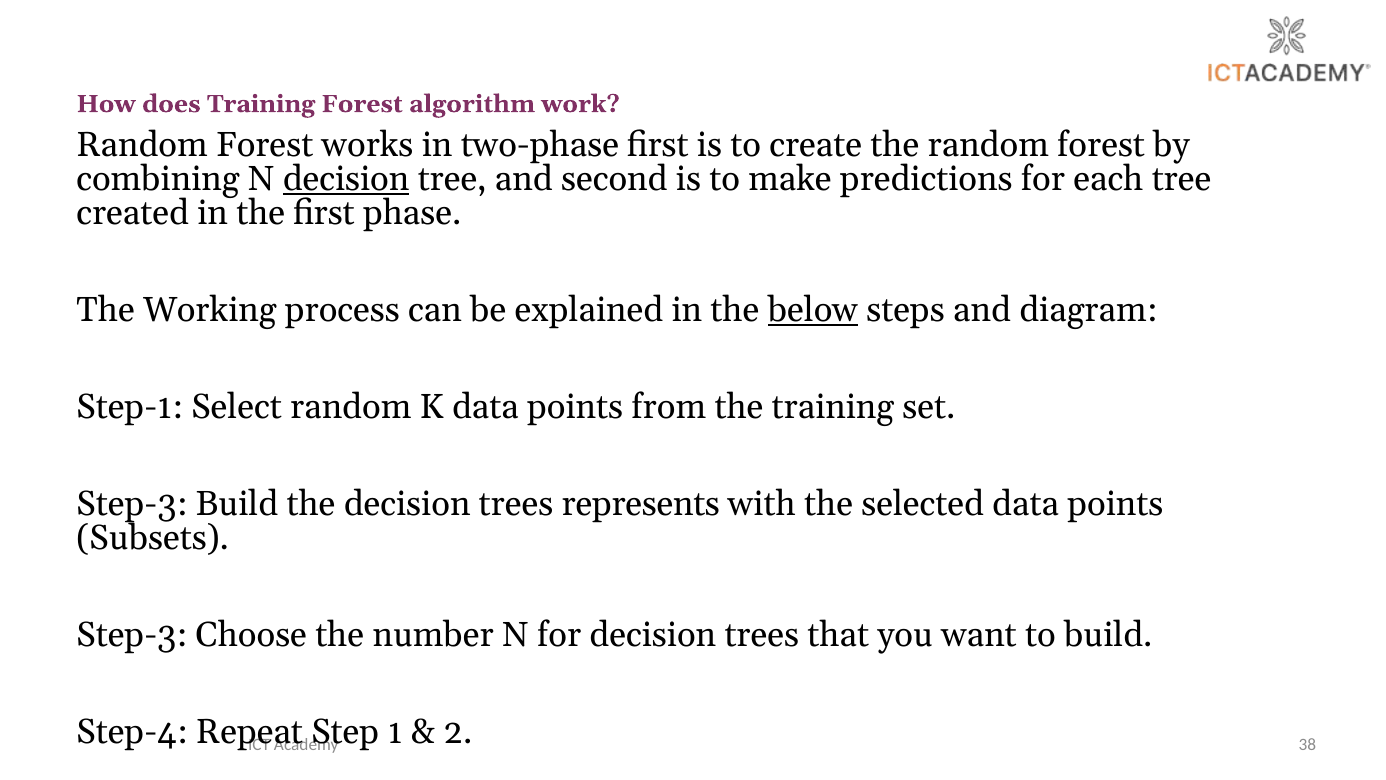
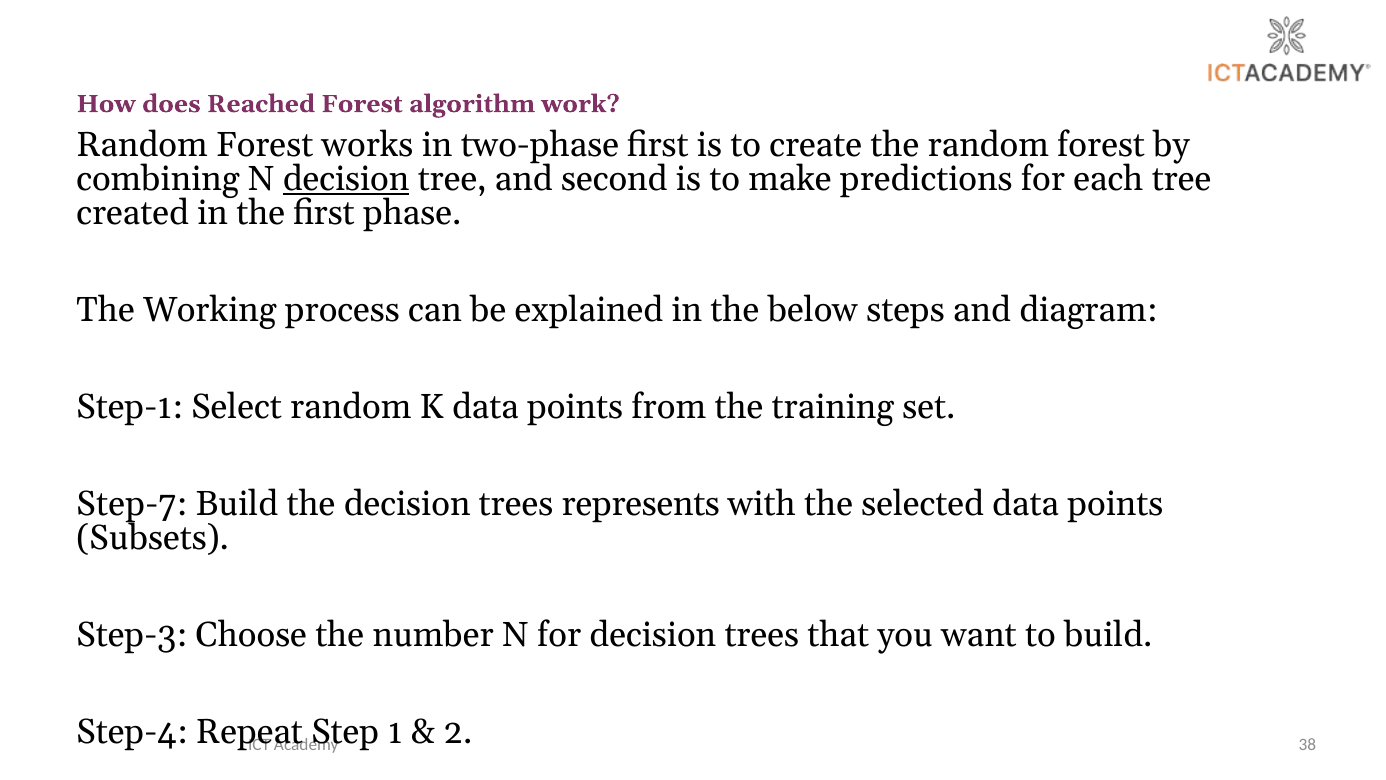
does Training: Training -> Reached (261, 104)
below underline: present -> none (813, 310)
Step-3: Step-3 -> Step-7 (132, 504)
